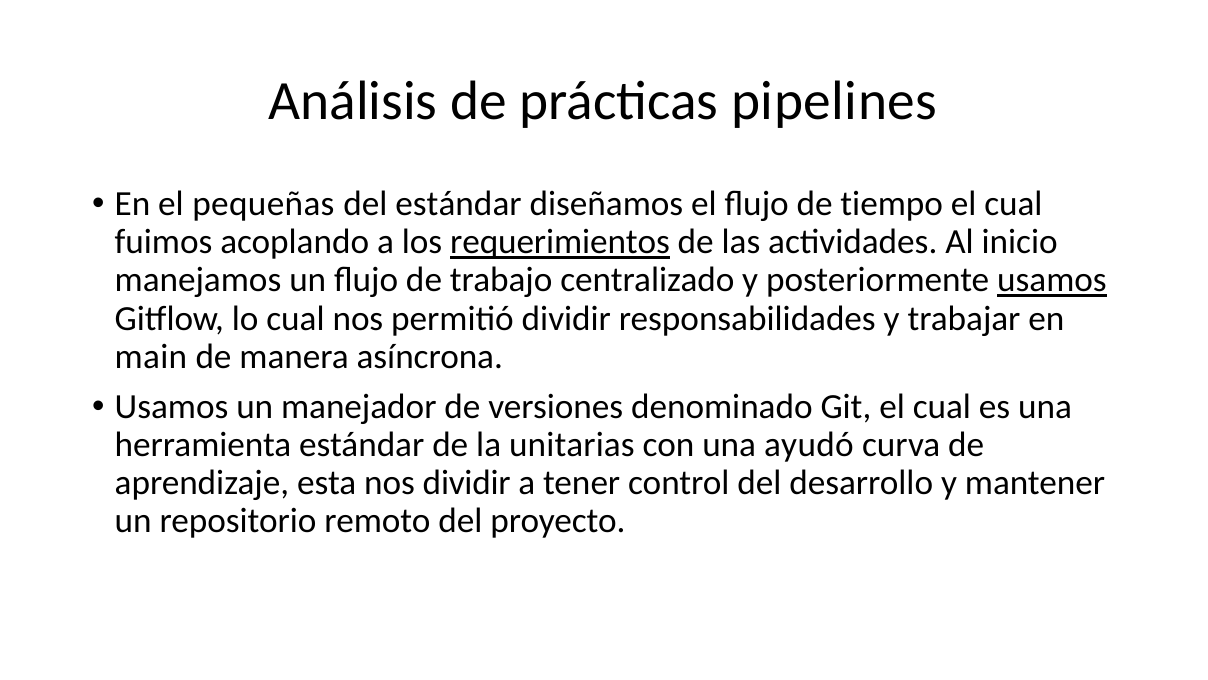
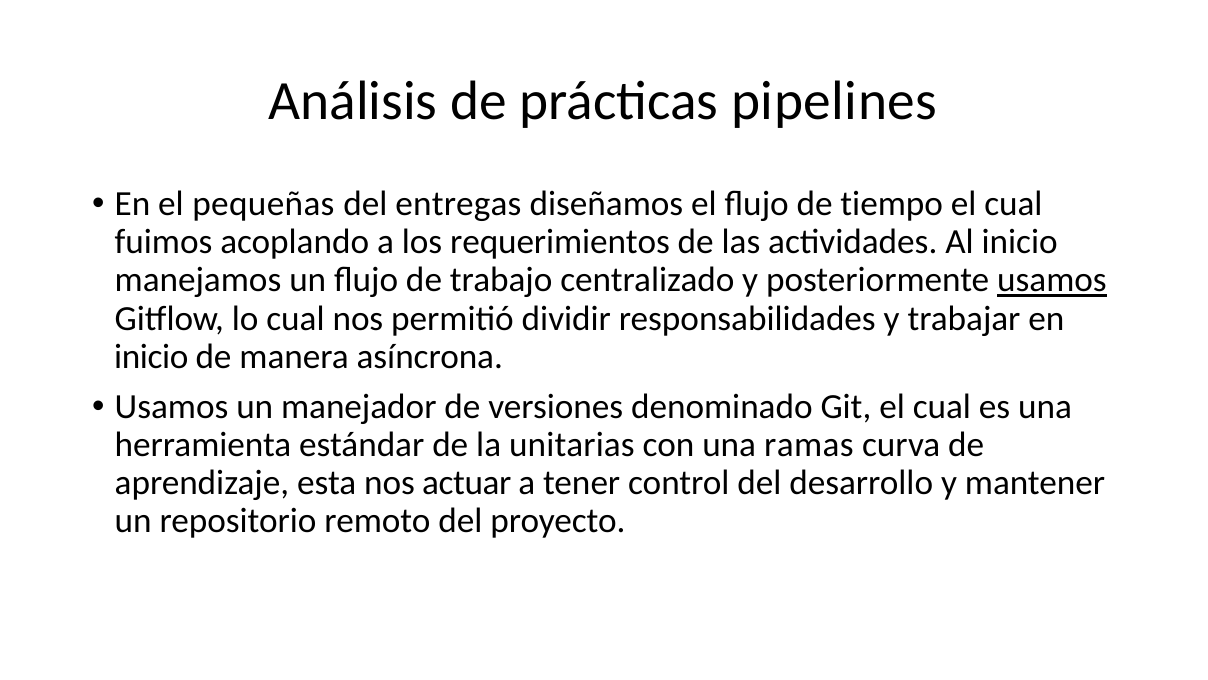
del estándar: estándar -> entregas (458, 204)
requerimientos underline: present -> none (560, 242)
main: main -> inicio (151, 356)
ayudó: ayudó -> ramas (809, 445)
nos dividir: dividir -> actuar (467, 483)
